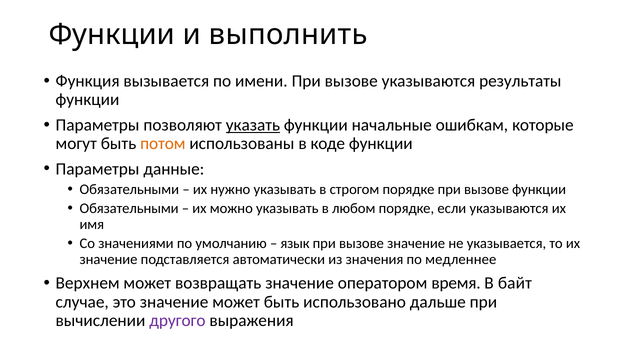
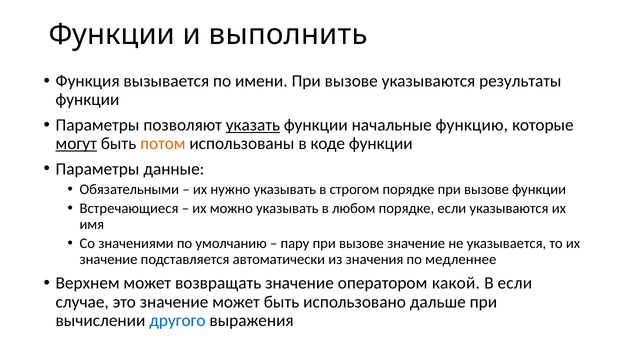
ошибкам: ошибкам -> функцию (472, 125)
могут underline: none -> present (76, 144)
Обязательными: Обязательными -> Встречающиеся (129, 209)
язык: язык -> пару (295, 243)
время: время -> какой (456, 283)
В байт: байт -> если (515, 283)
другого colour: purple -> blue (177, 320)
